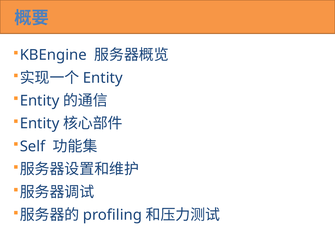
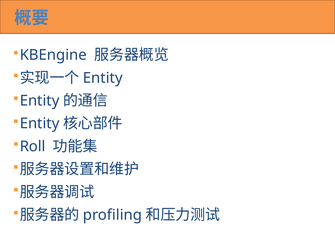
Self: Self -> Roll (33, 146)
